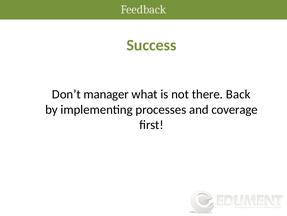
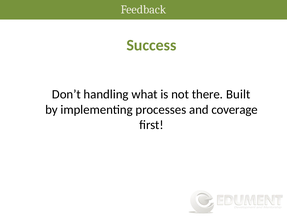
manager: manager -> handling (106, 94)
Back: Back -> Built (238, 94)
